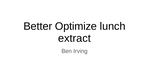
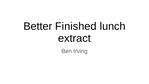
Optimize: Optimize -> Finished (76, 26)
